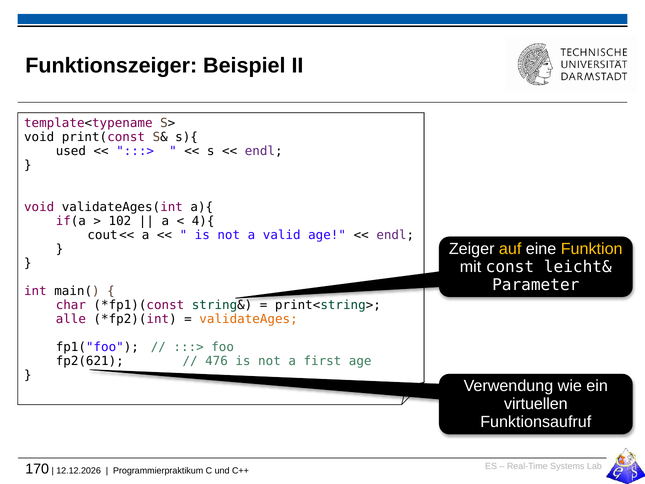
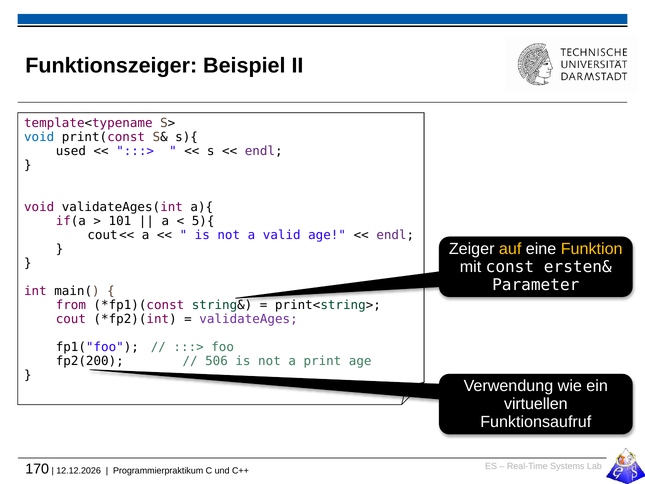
void colour: black -> blue (39, 137)
102: 102 -> 101 (120, 221)
4){: 4){ -> 5){ (203, 221)
leicht&: leicht& -> ersten& (578, 267)
char: char -> from (71, 305)
alle: alle -> cout (71, 319)
validateAges colour: orange -> purple (249, 319)
fp2(621: fp2(621 -> fp2(200 (90, 361)
476: 476 -> 506 (217, 361)
first: first -> print (322, 361)
